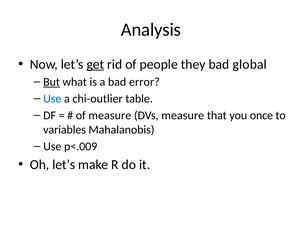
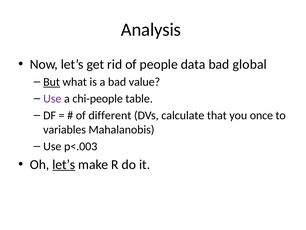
get underline: present -> none (95, 64)
they: they -> data (193, 64)
error: error -> value (144, 82)
Use colour: blue -> purple (52, 98)
chi-outlier: chi-outlier -> chi-people (98, 98)
of measure: measure -> different (110, 115)
DVs measure: measure -> calculate (183, 115)
p<.009: p<.009 -> p<.003 (81, 146)
let’s underline: none -> present (64, 164)
